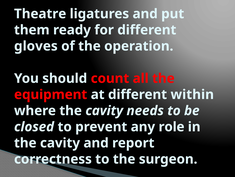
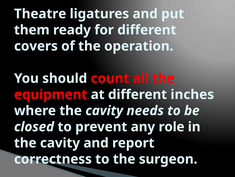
gloves: gloves -> covers (36, 46)
within: within -> inches (192, 94)
